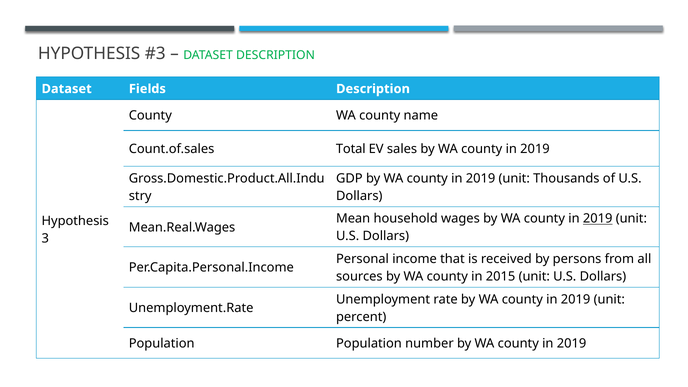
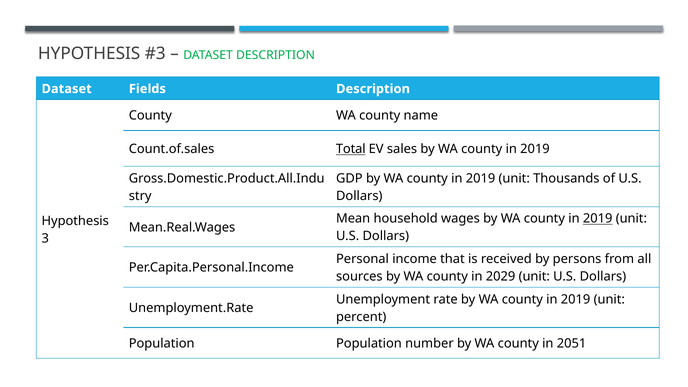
Total underline: none -> present (351, 149)
2015: 2015 -> 2029 (501, 277)
2019: 2019 -> 2051 (572, 344)
